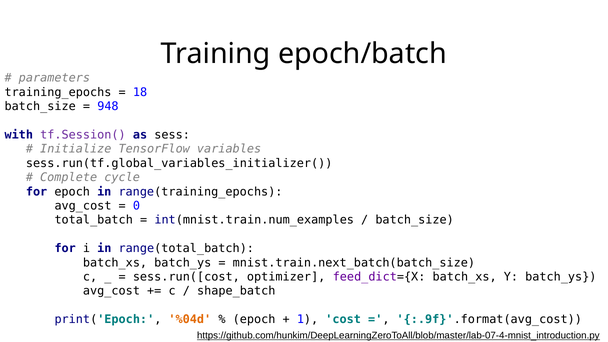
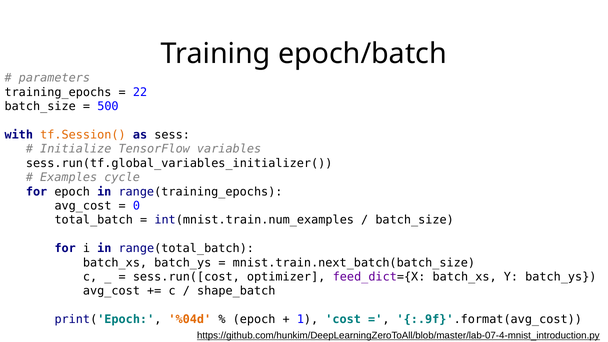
18: 18 -> 22 (140, 92)
948: 948 -> 500 (108, 106)
tf.Session( colour: purple -> orange (83, 135)
Complete: Complete -> Examples (69, 177)
